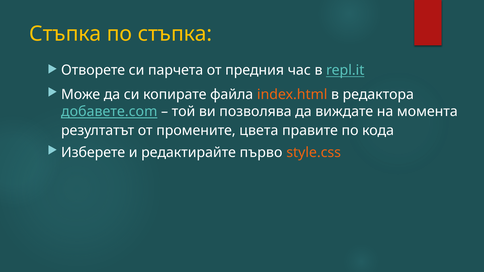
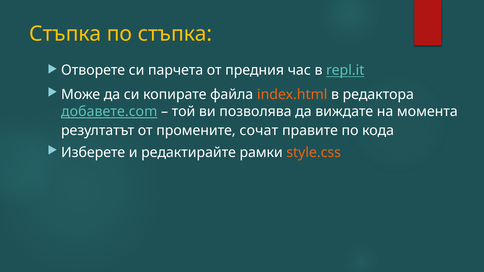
цвета: цвета -> сочат (259, 131)
първо: първо -> рамки (261, 153)
